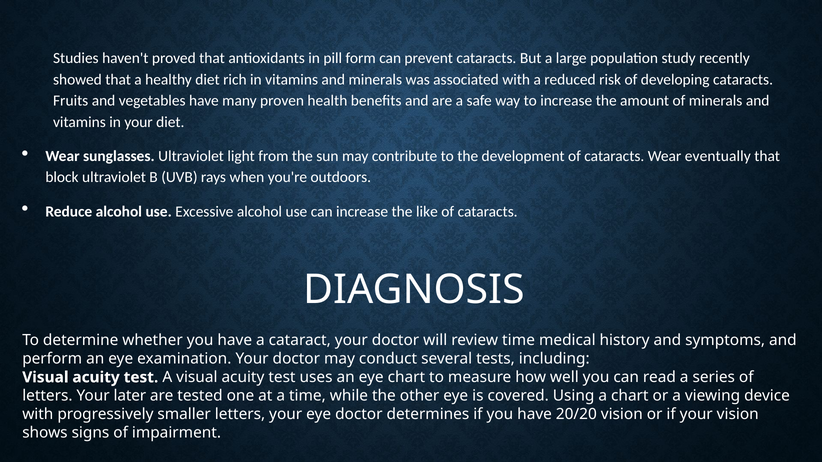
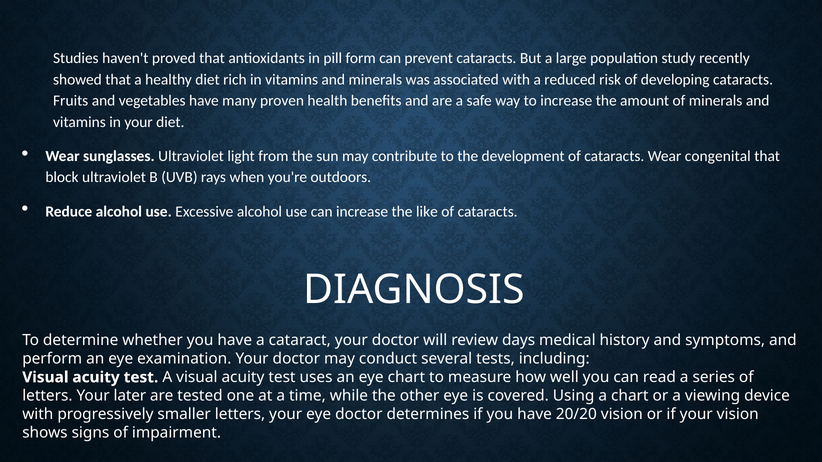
eventually: eventually -> congenital (718, 156)
review time: time -> days (519, 341)
